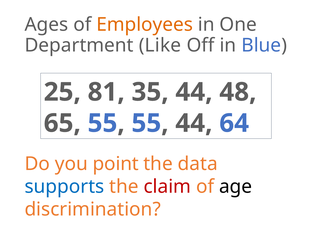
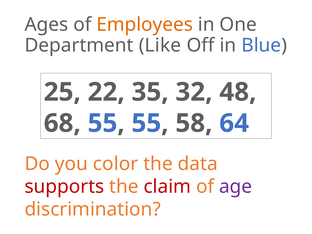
81: 81 -> 22 (106, 92)
35 44: 44 -> 32 (194, 92)
65: 65 -> 68 (62, 123)
55 44: 44 -> 58 (194, 123)
point: point -> color (116, 164)
supports colour: blue -> red (64, 187)
age colour: black -> purple (236, 187)
